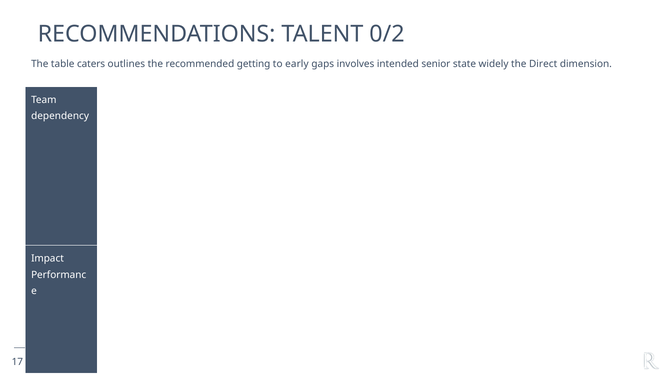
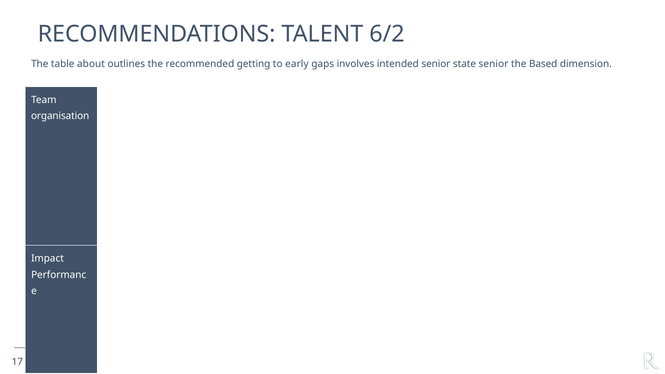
0/2: 0/2 -> 6/2 (387, 34)
caters: caters -> about (91, 64)
state widely: widely -> senior (493, 64)
Direct: Direct -> Based (543, 64)
dependency: dependency -> organisation (60, 116)
